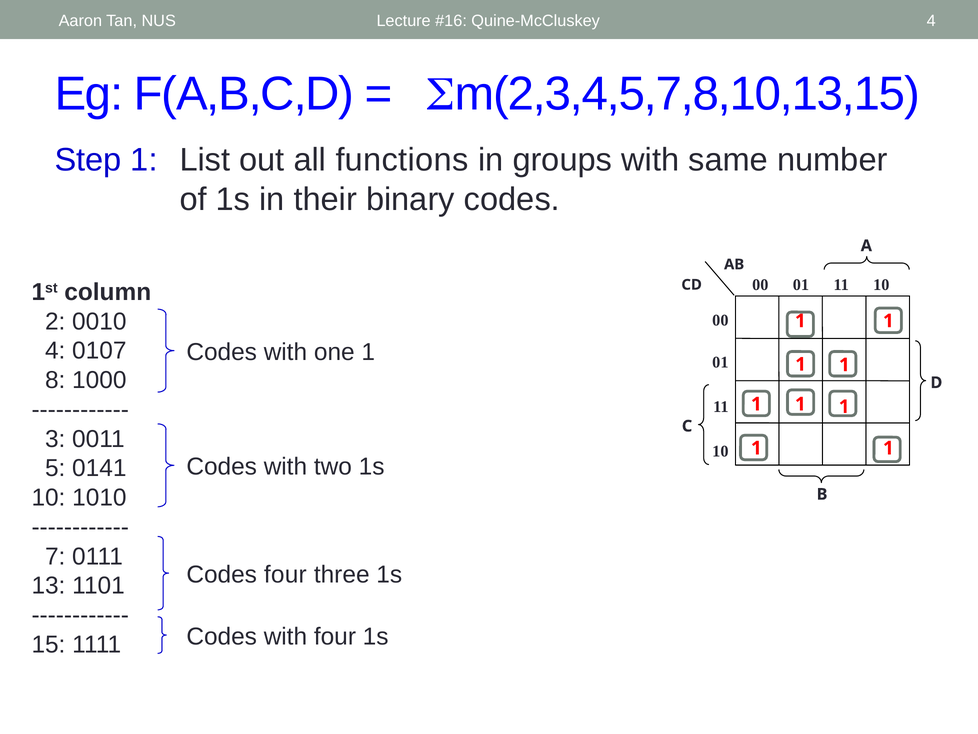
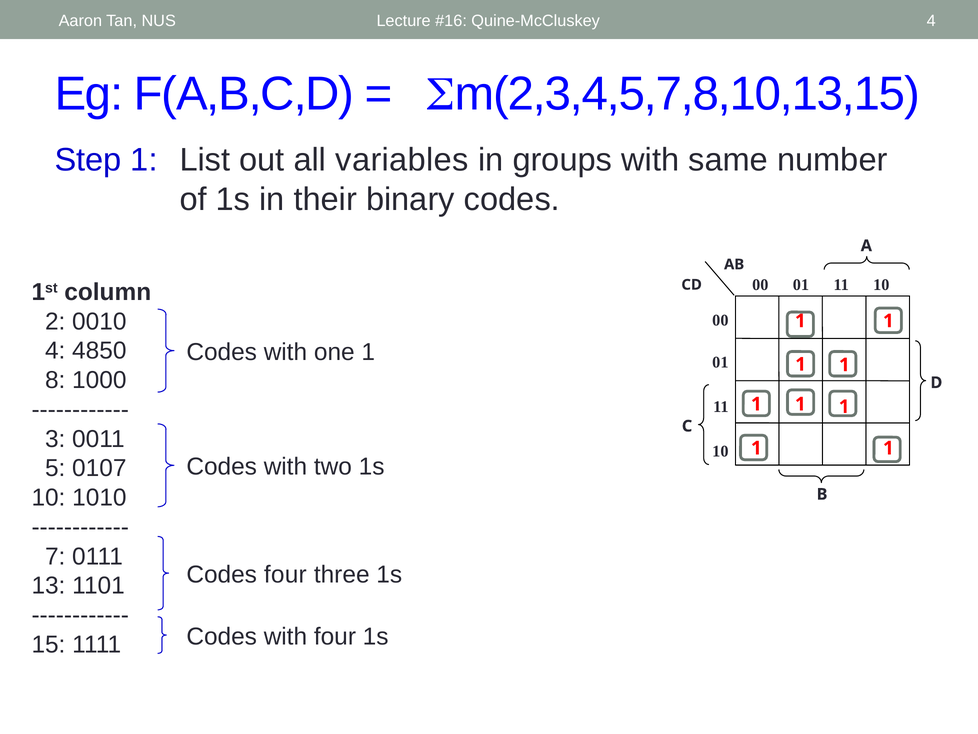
functions: functions -> variables (402, 160)
0107: 0107 -> 4850 (99, 351)
0141: 0141 -> 0107 (99, 468)
